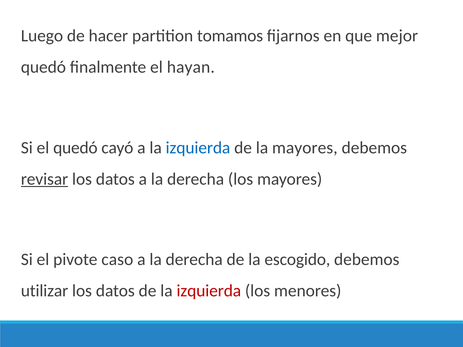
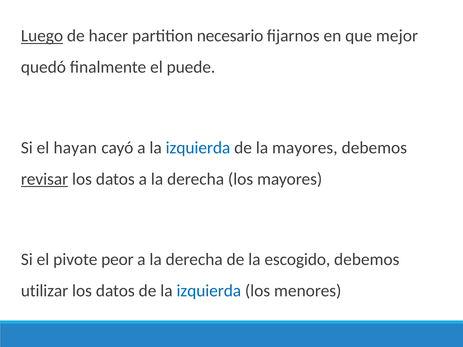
Luego underline: none -> present (42, 36)
tomamos: tomamos -> necesario (230, 36)
hayan: hayan -> puede (191, 67)
el quedó: quedó -> hayan (75, 148)
caso: caso -> peor (117, 260)
izquierda colour: red -> blue (209, 291)
